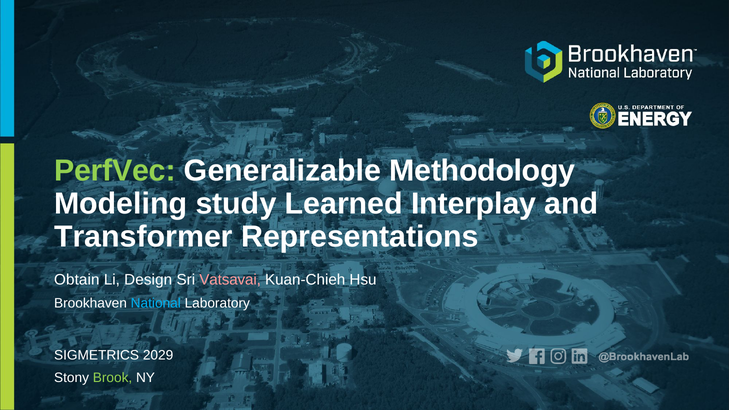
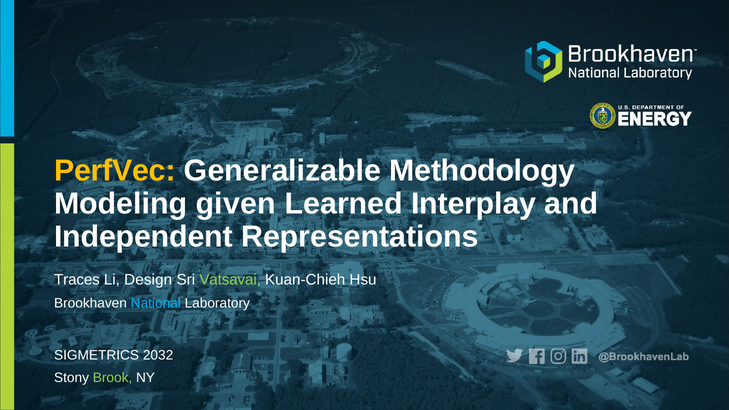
PerfVec colour: light green -> yellow (115, 171)
study: study -> given (236, 204)
Transformer: Transformer -> Independent (143, 237)
Obtain: Obtain -> Traces (77, 280)
Vatsavai colour: pink -> light green (230, 280)
2029: 2029 -> 2032 (158, 355)
